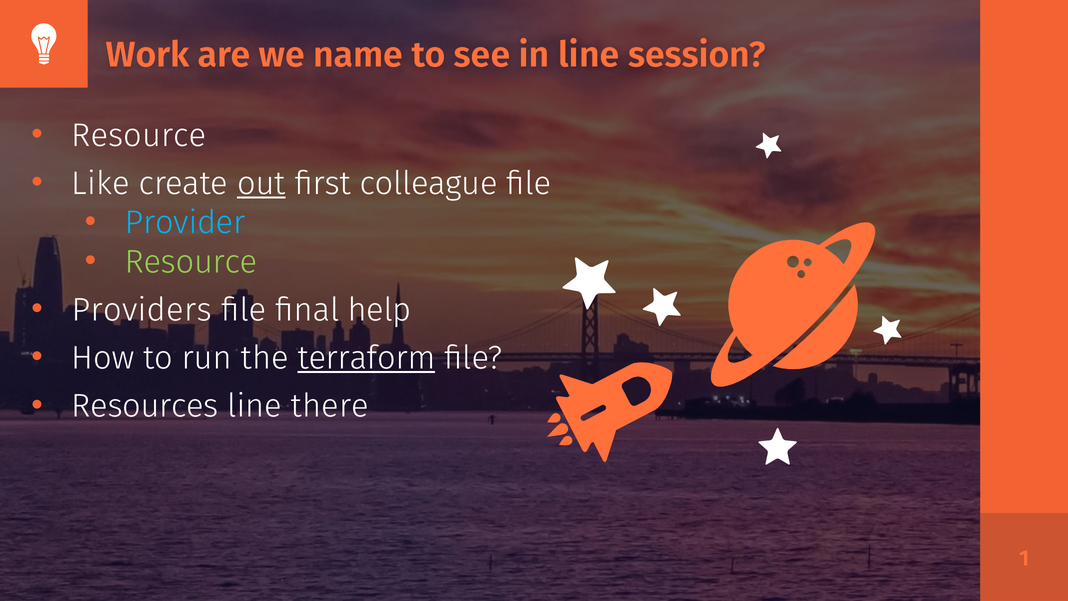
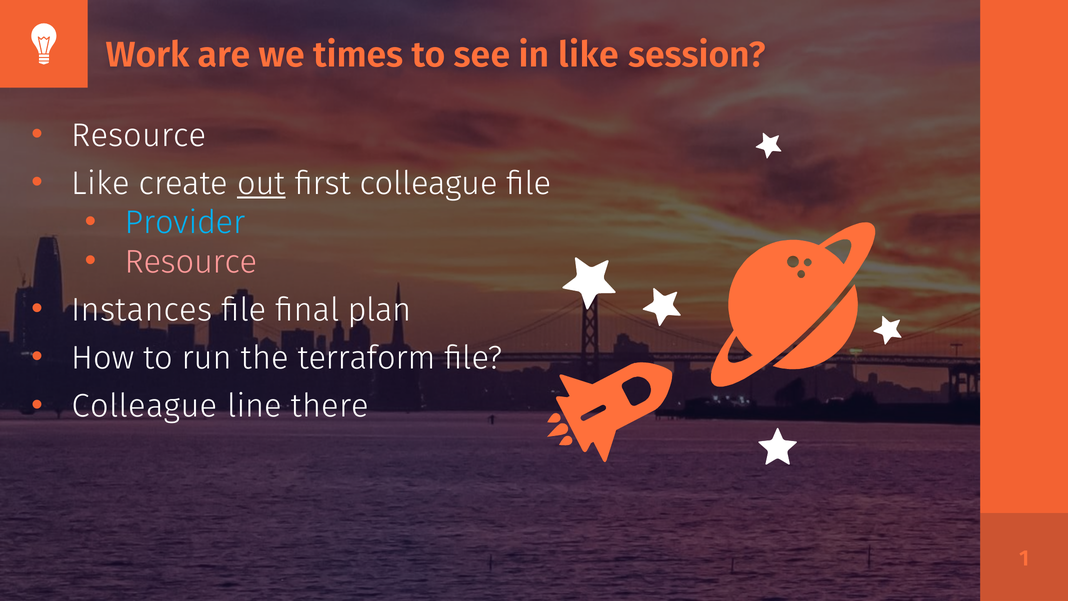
name: name -> times (358, 55)
in line: line -> like (589, 55)
Resource colour: light green -> pink (191, 262)
Providers: Providers -> Instances (142, 310)
help: help -> plan (380, 310)
terraform underline: present -> none (367, 358)
Resources: Resources -> Colleague (145, 406)
